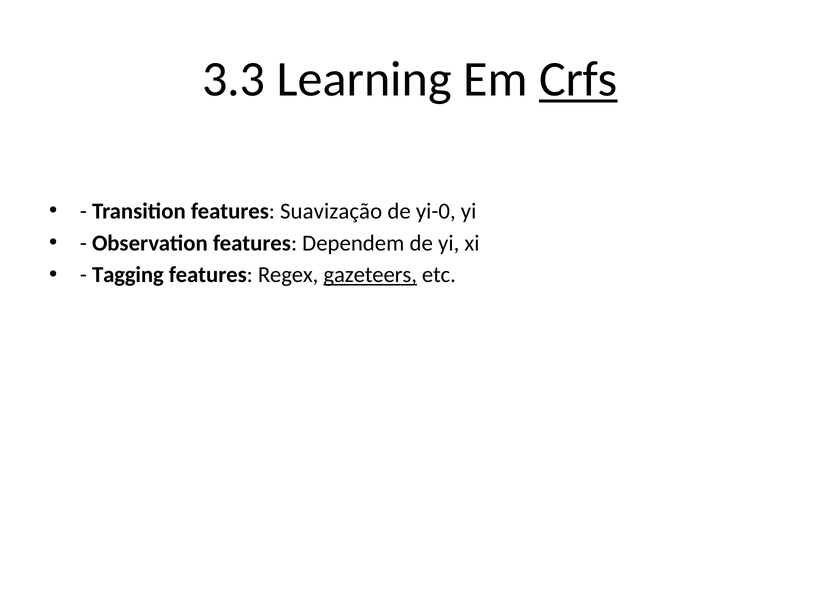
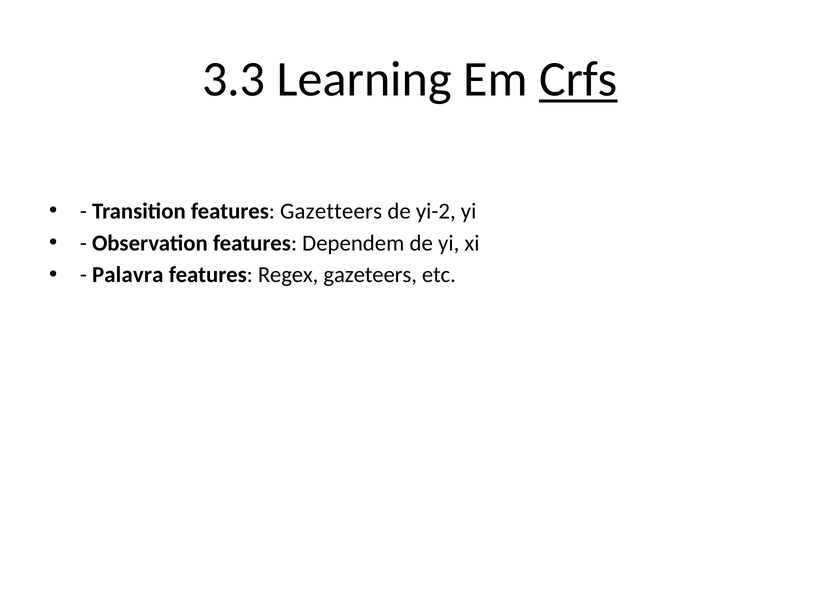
Suavização: Suavização -> Gazetteers (331, 211)
yi-0: yi-0 -> yi-2 (436, 211)
Tagging: Tagging -> Palavra (128, 275)
gazeteers underline: present -> none (370, 275)
